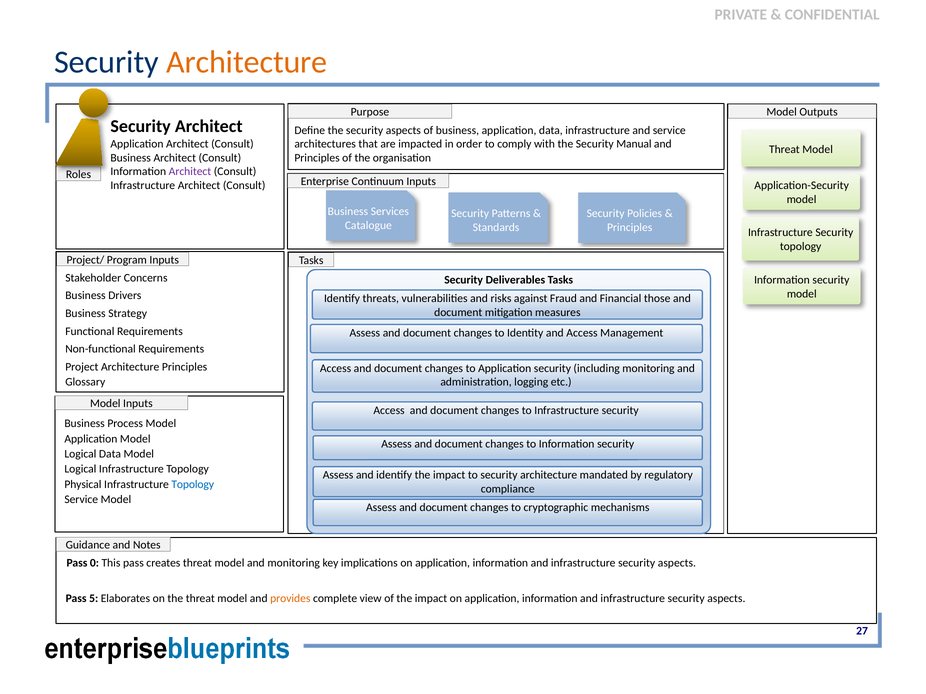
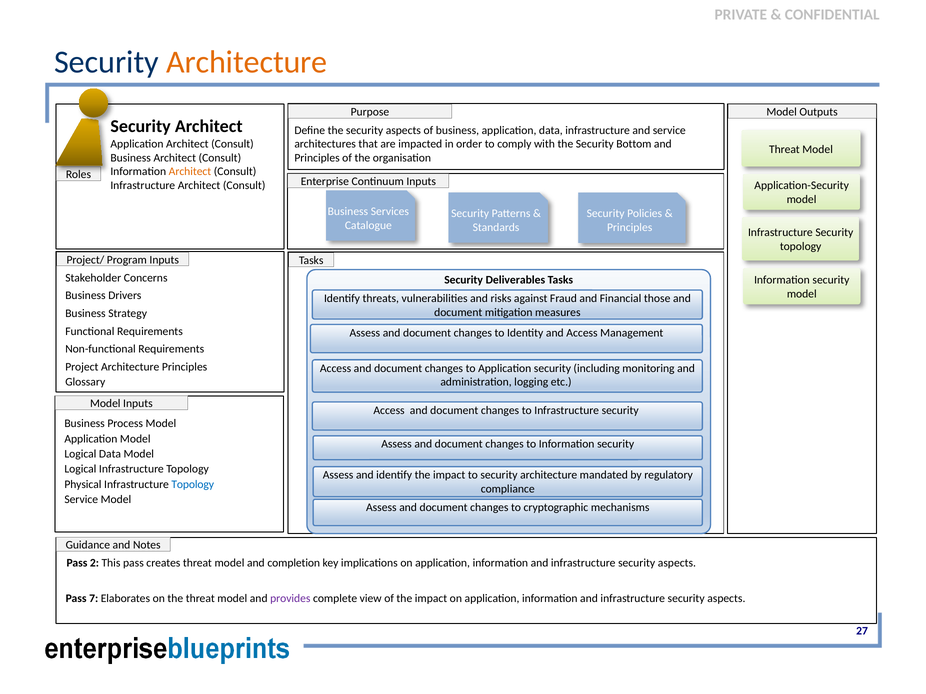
Manual: Manual -> Bottom (634, 144)
Architect colour: purple -> orange (190, 172)
0: 0 -> 2 (95, 563)
and monitoring: monitoring -> completion (294, 563)
5: 5 -> 7 (94, 599)
provides colour: orange -> purple (290, 599)
